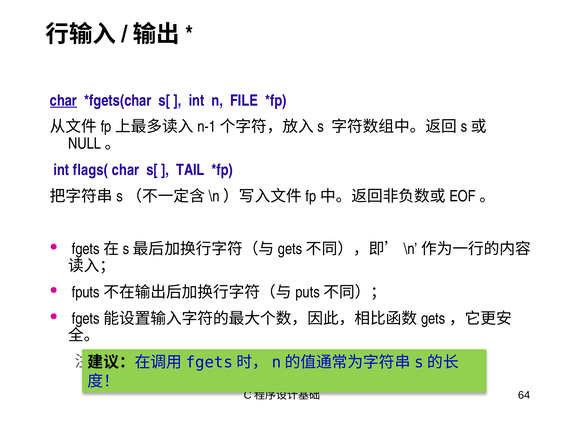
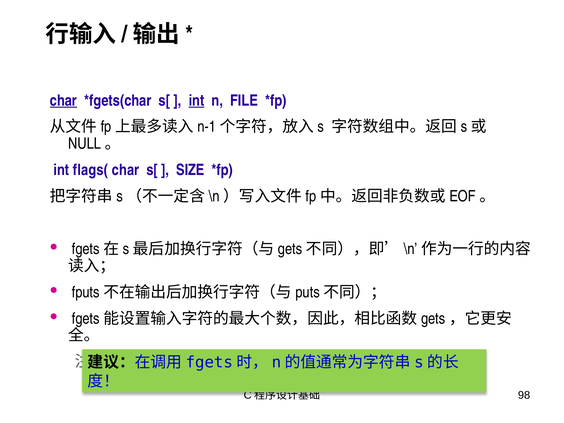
int underline: none -> present (197, 100)
TAIL: TAIL -> SIZE (190, 170)
64: 64 -> 98 (524, 395)
